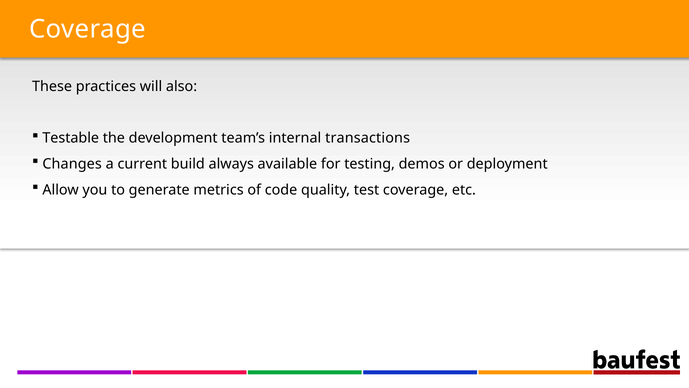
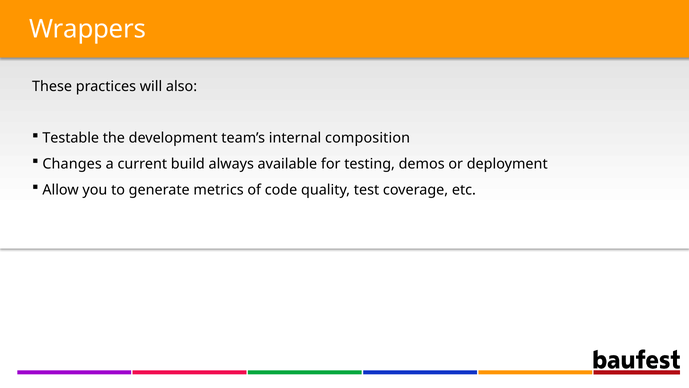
Coverage: Coverage -> Wrappers (88, 29)
transactions: transactions -> composition (368, 138)
